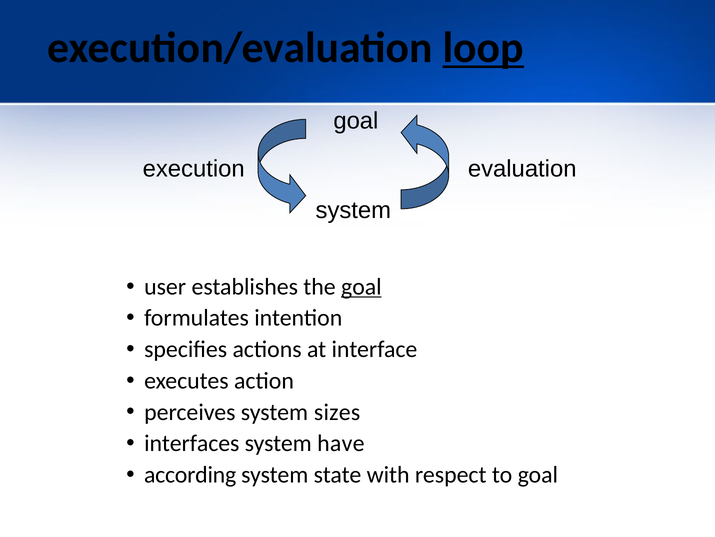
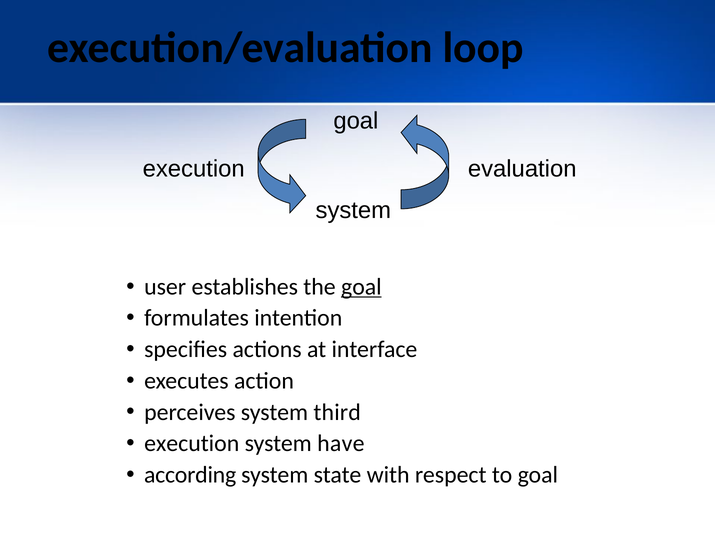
loop underline: present -> none (483, 48)
sizes: sizes -> third (337, 412)
interfaces: interfaces -> execution (192, 443)
